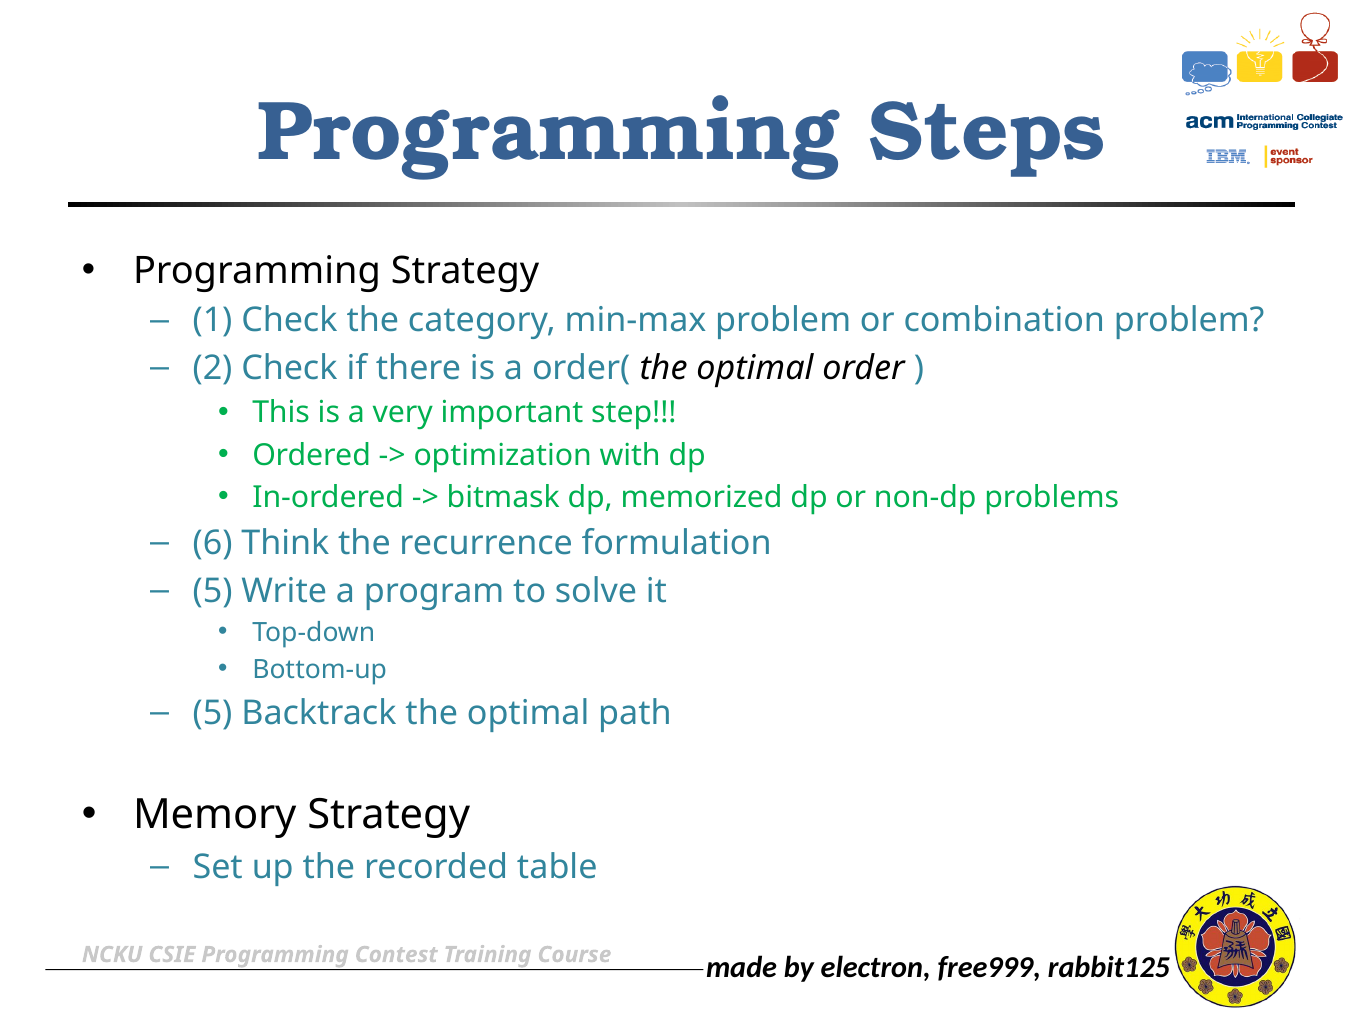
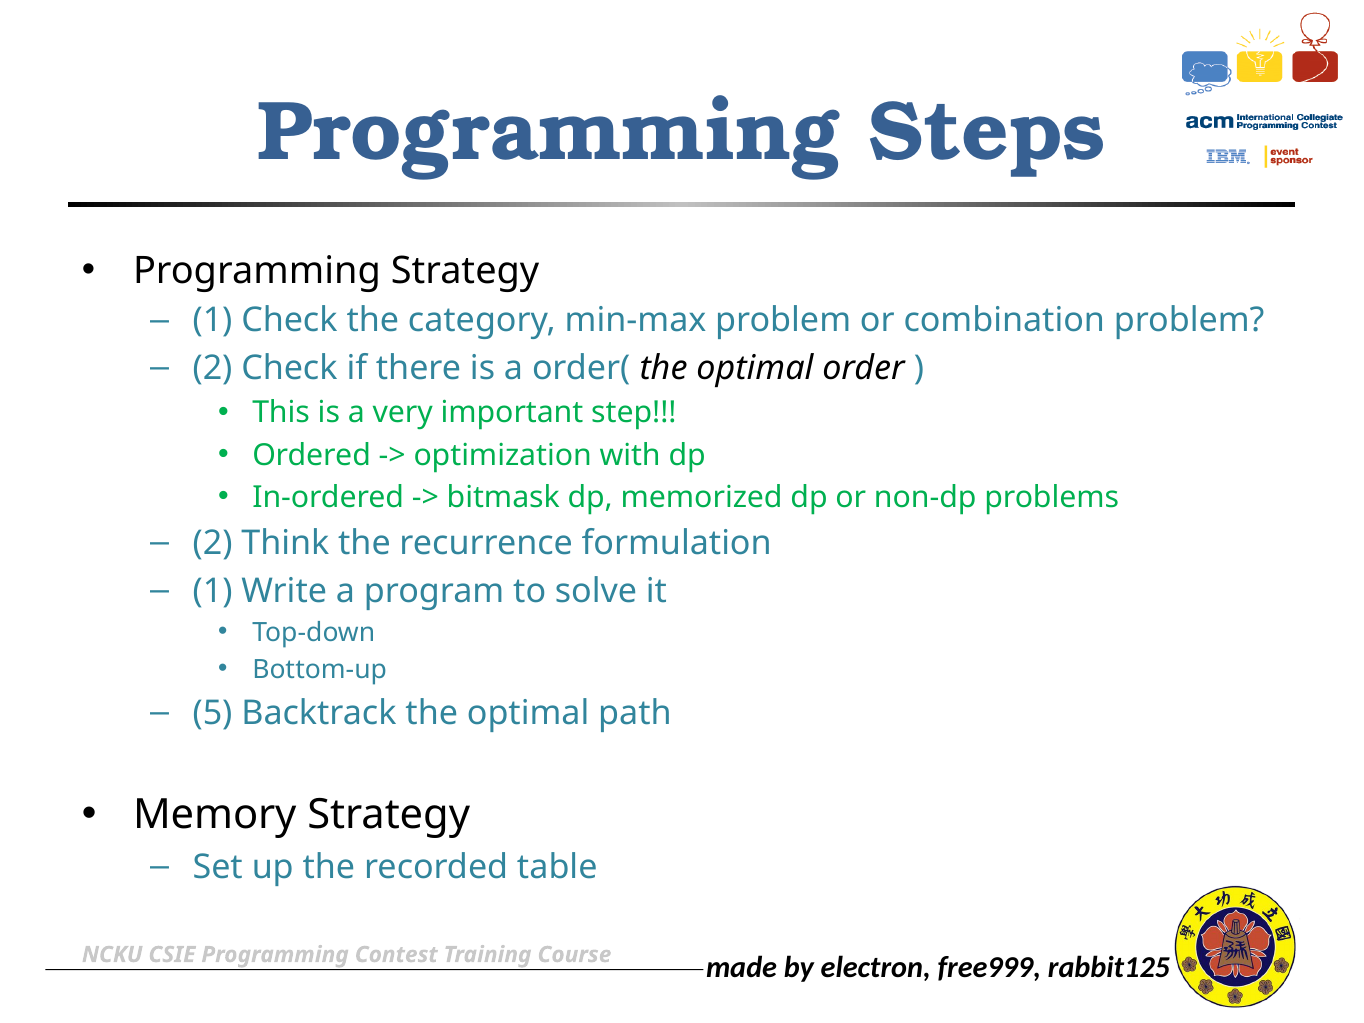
6: 6 -> 2 (213, 543)
5: 5 -> 1 (213, 591)
